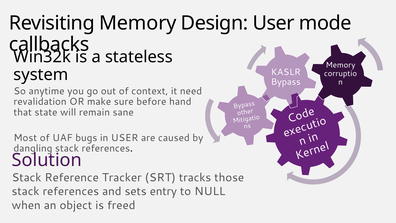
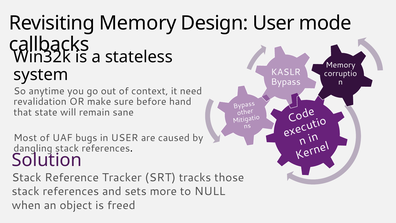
entry: entry -> more (163, 191)
